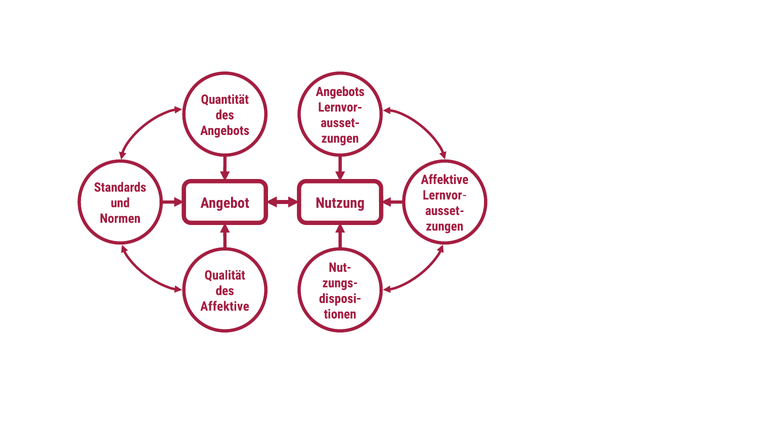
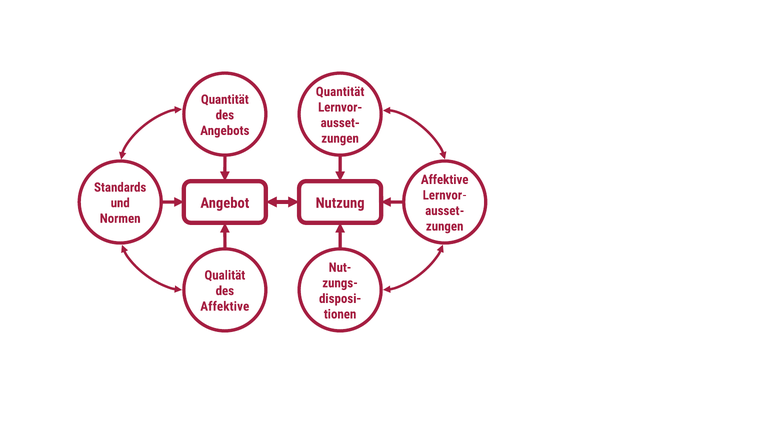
Angebots: Angebots -> Quantität (340, 92)
